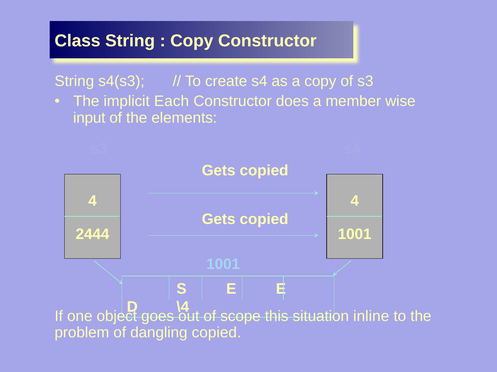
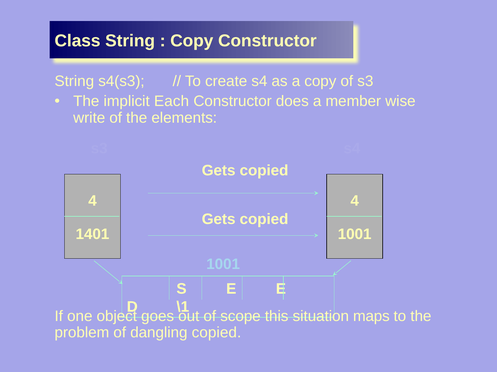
input: input -> write (89, 118)
2444: 2444 -> 1401 (92, 235)
\4: \4 -> \1 (183, 307)
inline: inline -> maps (371, 317)
